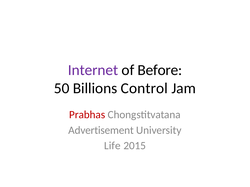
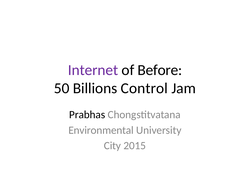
Prabhas colour: red -> black (87, 115)
Advertisement: Advertisement -> Environmental (101, 131)
Life: Life -> City (112, 146)
